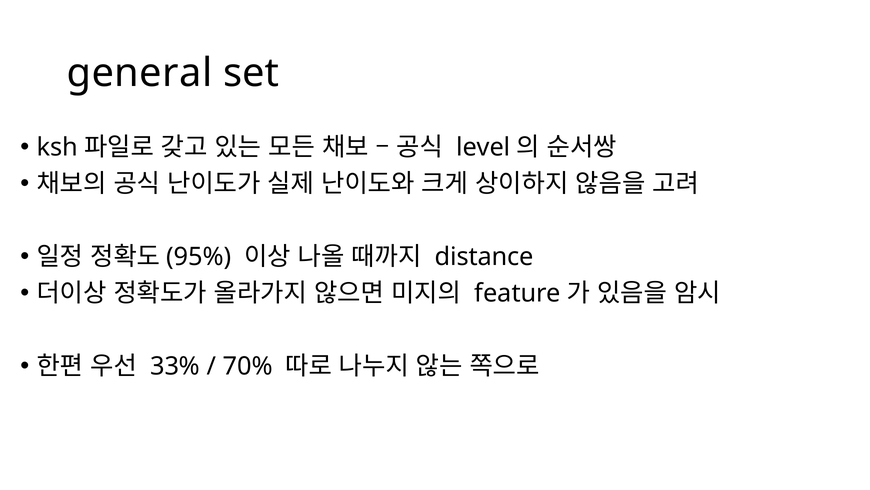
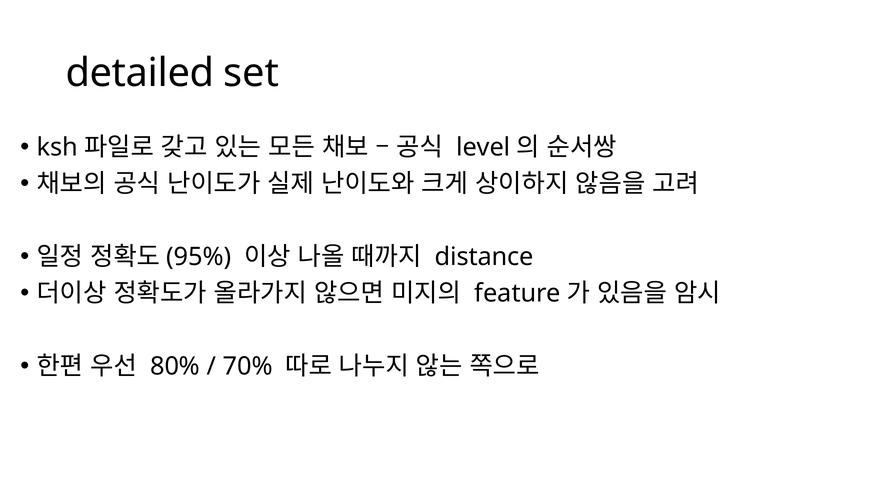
general: general -> detailed (140, 73)
33%: 33% -> 80% (175, 366)
